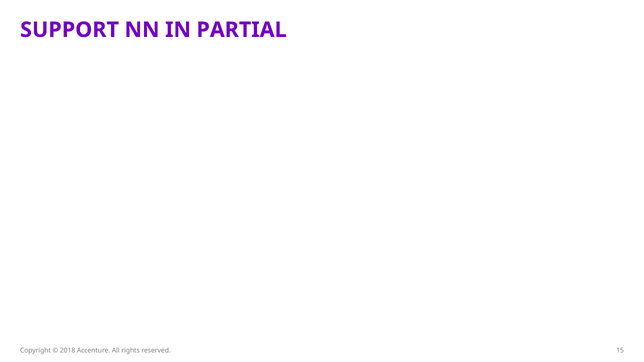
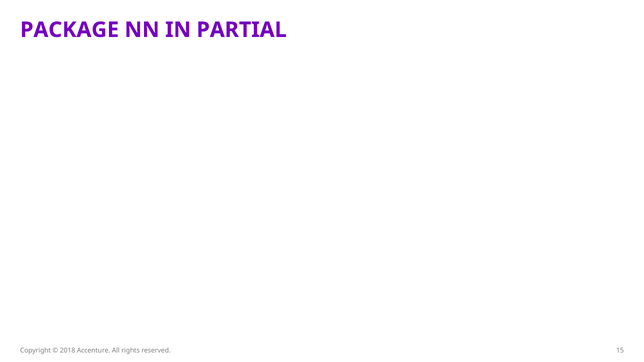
SUPPORT: SUPPORT -> PACKAGE (70, 30)
